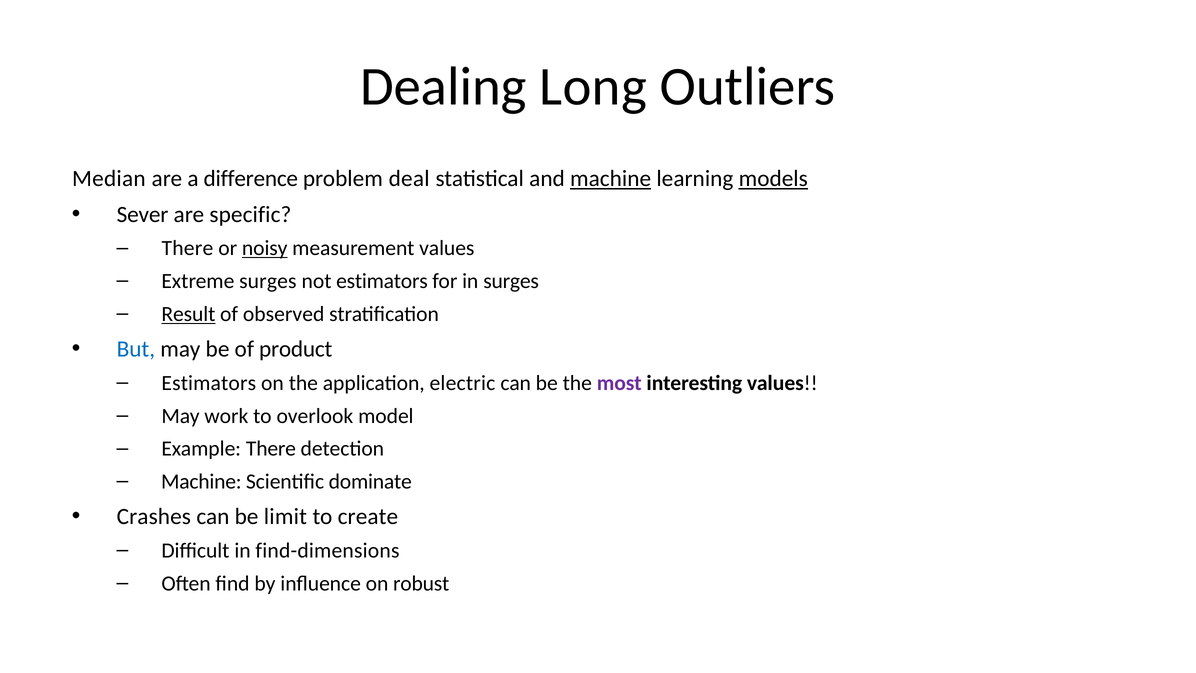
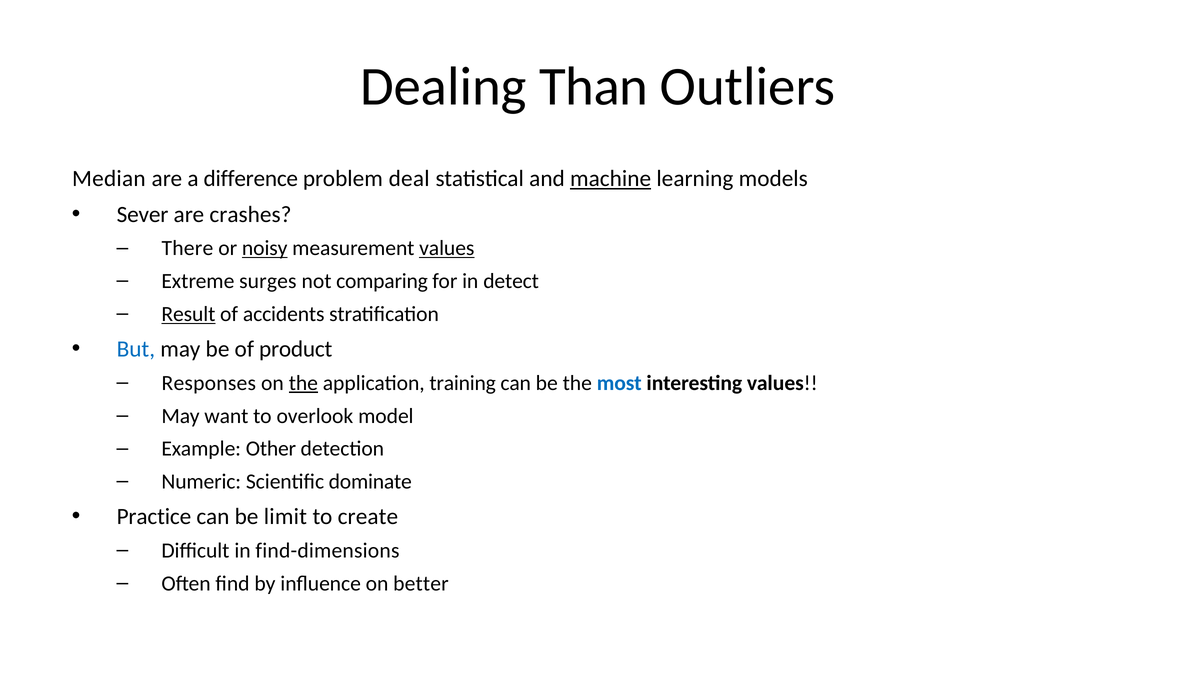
Long: Long -> Than (594, 87)
models underline: present -> none (773, 179)
specific: specific -> crashes (250, 214)
values underline: none -> present (447, 248)
not estimators: estimators -> comparing (382, 281)
in surges: surges -> detect (511, 281)
observed: observed -> accidents (284, 314)
Estimators: Estimators -> Responses (209, 383)
the underline: none -> present (303, 383)
electric: electric -> training (463, 383)
most colour: purple -> blue (619, 383)
work: work -> want (226, 416)
Example There: There -> Other (271, 449)
Machine: Machine -> Numeric (201, 482)
Crashes: Crashes -> Practice (154, 517)
robust: robust -> better (421, 583)
